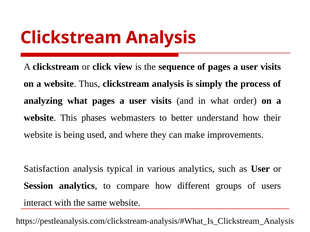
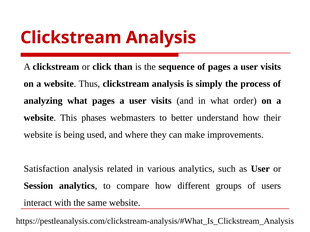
view: view -> than (123, 67)
typical: typical -> related (120, 169)
